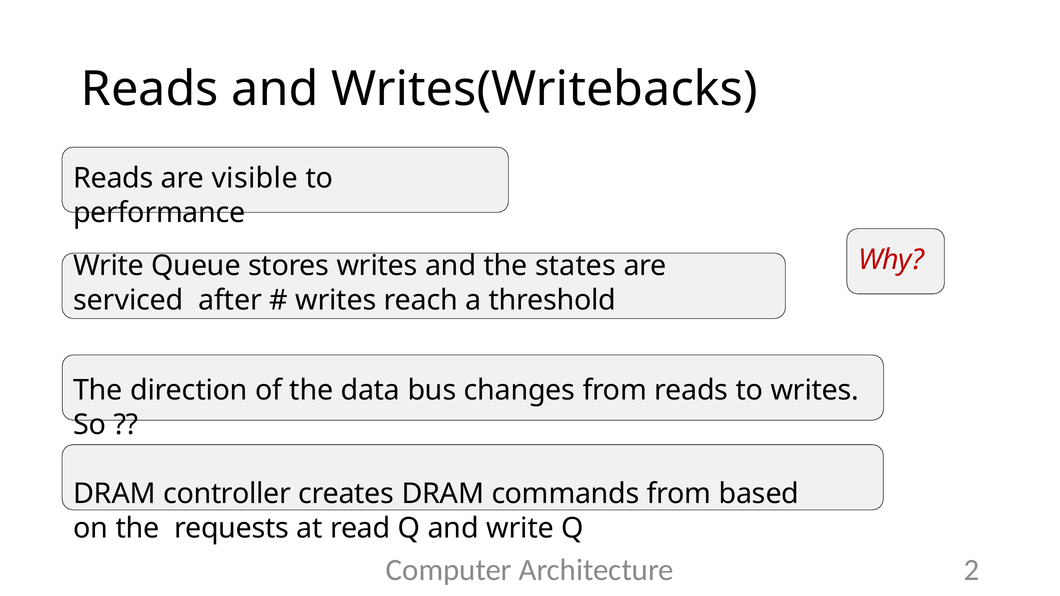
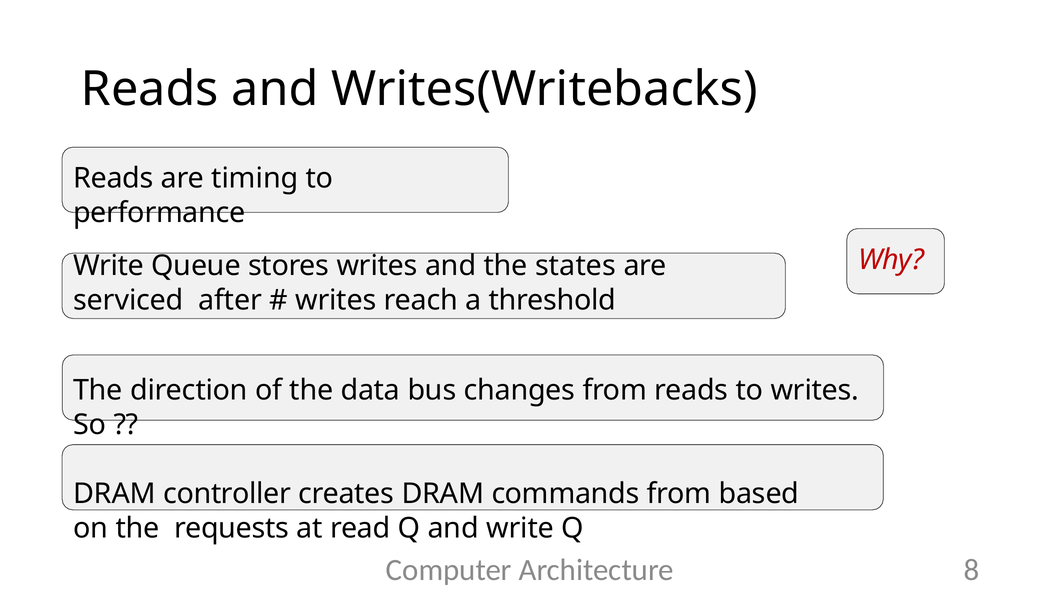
visible: visible -> timing (255, 179)
2: 2 -> 8 (971, 570)
